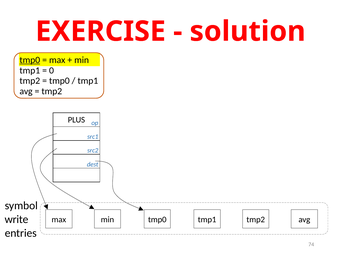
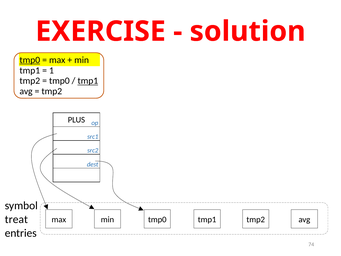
0: 0 -> 1 (51, 70)
tmp1 underline: none -> present (88, 81)
write: write -> treat (16, 219)
